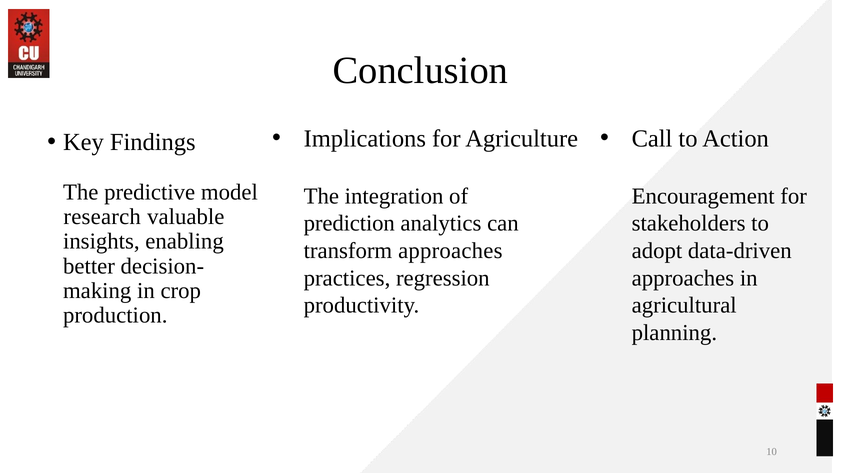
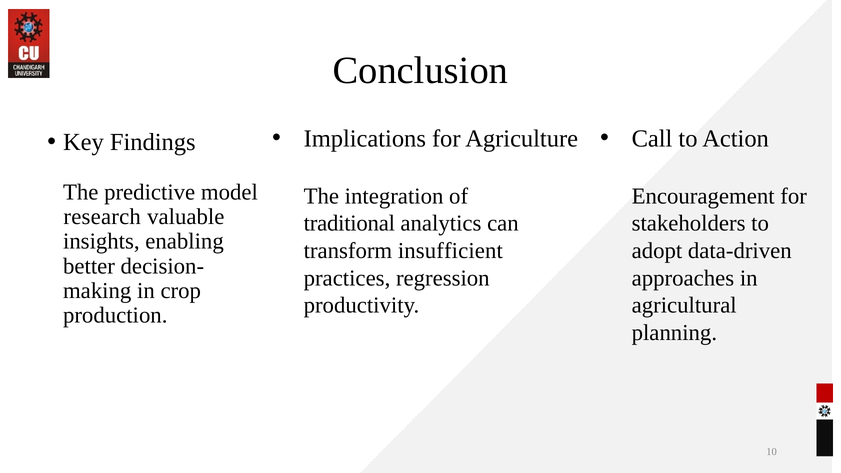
prediction: prediction -> traditional (349, 224)
transform approaches: approaches -> insufficient (450, 251)
